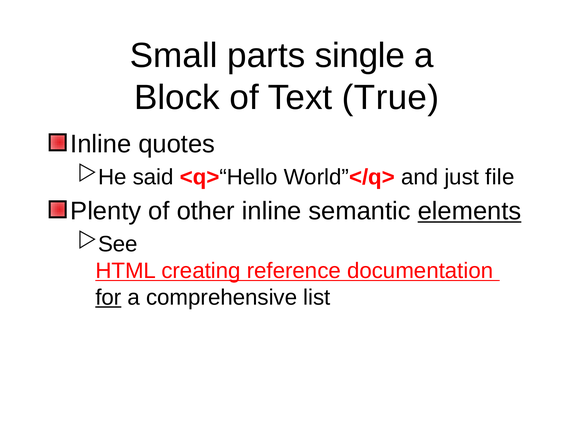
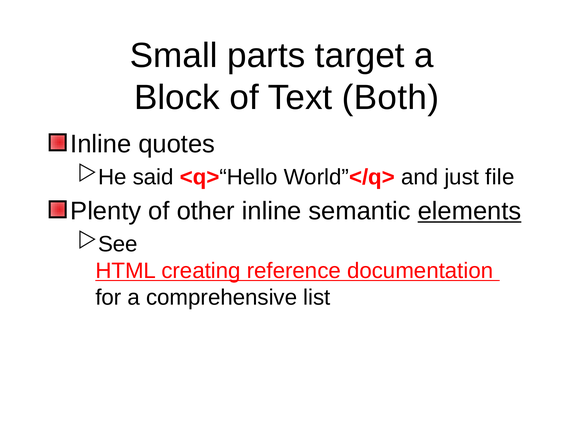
single: single -> target (360, 56)
True: True -> Both (390, 98)
for underline: present -> none (108, 298)
